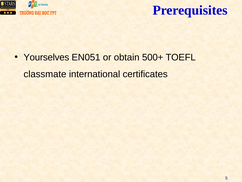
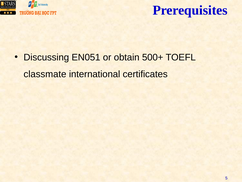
Yourselves: Yourselves -> Discussing (46, 57)
